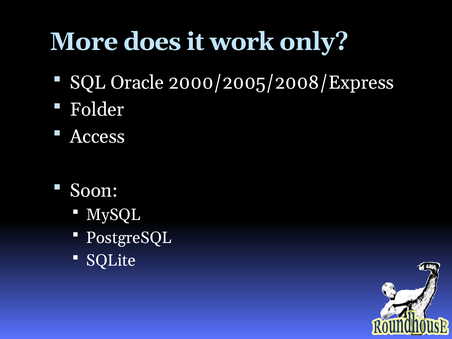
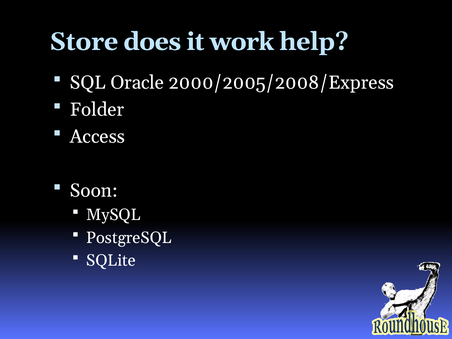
More: More -> Store (84, 42)
only: only -> help (314, 42)
